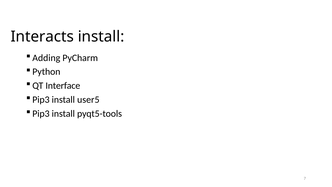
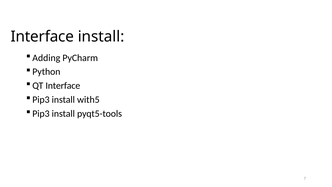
Interacts: Interacts -> Interface (42, 37)
user5: user5 -> with5 (88, 100)
